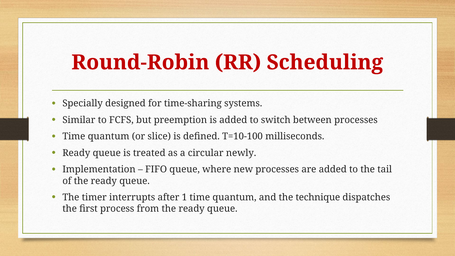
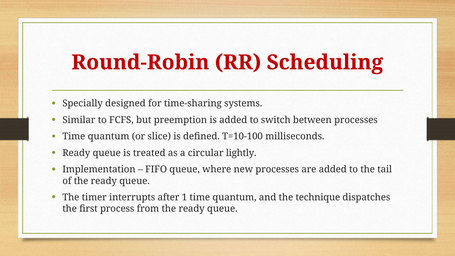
newly: newly -> lightly (241, 153)
